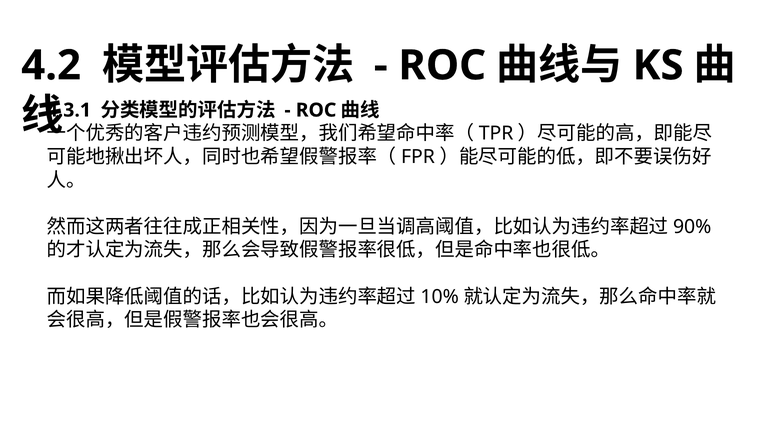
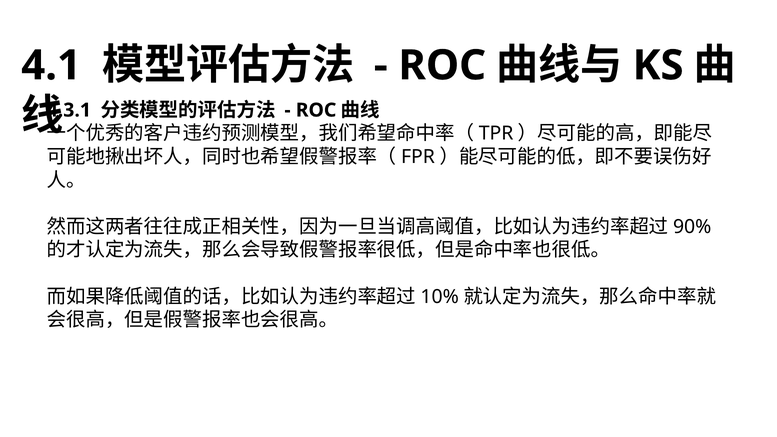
4.2: 4.2 -> 4.1 (51, 65)
